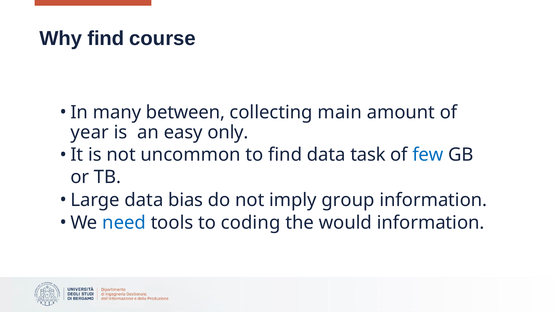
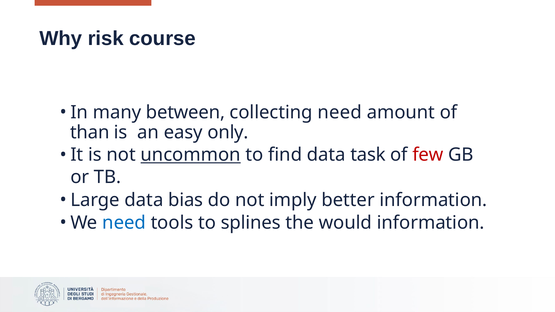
Why find: find -> risk (106, 39)
collecting main: main -> need (340, 112)
year: year -> than (90, 132)
uncommon underline: none -> present (191, 155)
few colour: blue -> red (428, 155)
group: group -> better (348, 200)
coding: coding -> splines (251, 223)
